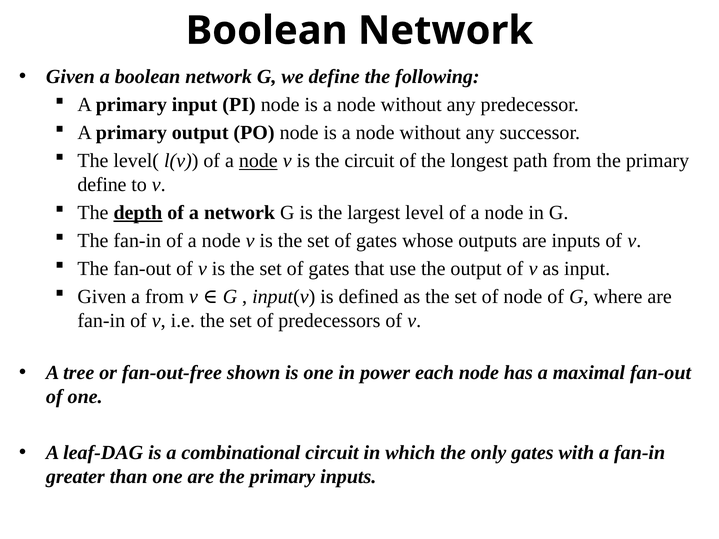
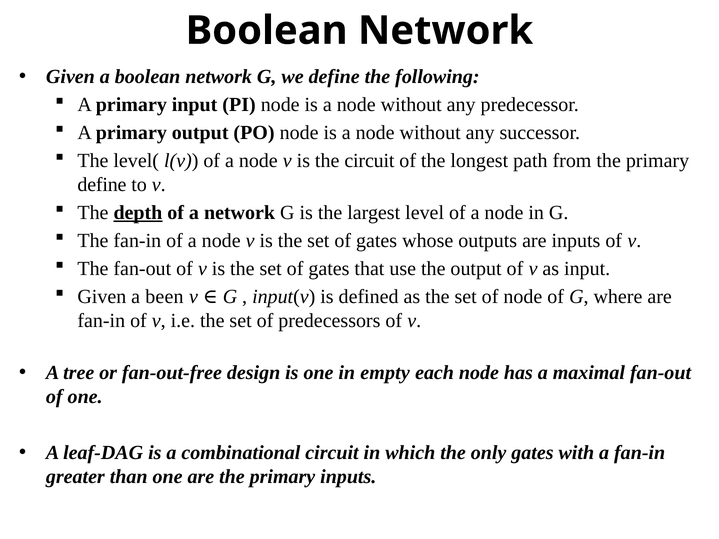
node underline: present -> none (258, 161)
a from: from -> been (164, 297)
shown: shown -> design (254, 373)
power: power -> empty (385, 373)
